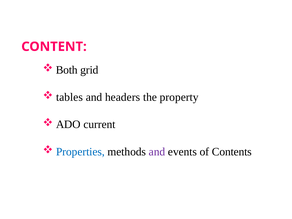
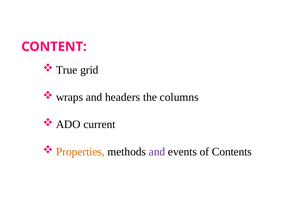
Both: Both -> True (67, 70)
tables: tables -> wraps (70, 97)
property: property -> columns (179, 97)
Properties colour: blue -> orange (80, 152)
